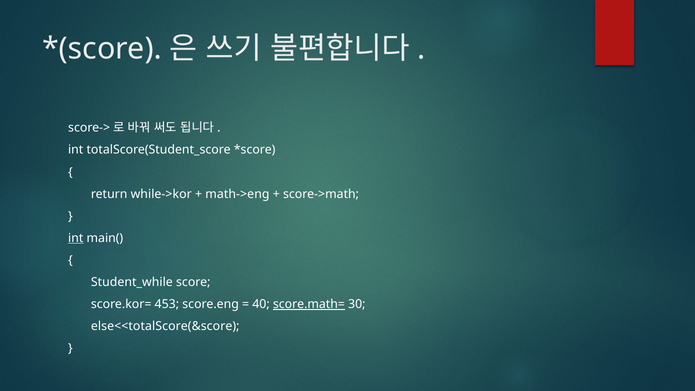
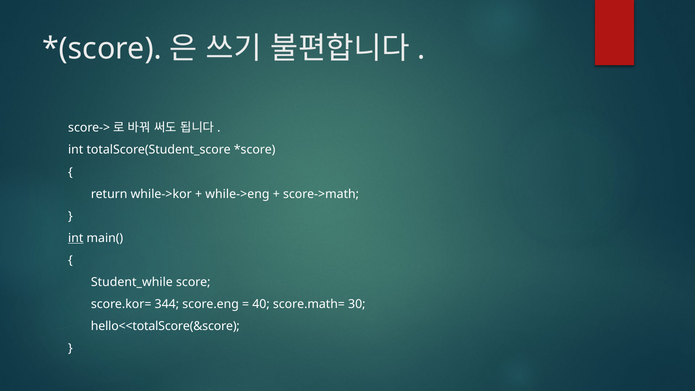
math->eng: math->eng -> while->eng (237, 194)
453: 453 -> 344 (167, 304)
score.math= underline: present -> none (309, 304)
else<<totalScore(&score: else<<totalScore(&score -> hello<<totalScore(&score (165, 326)
